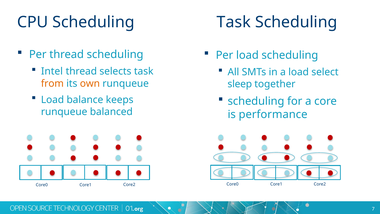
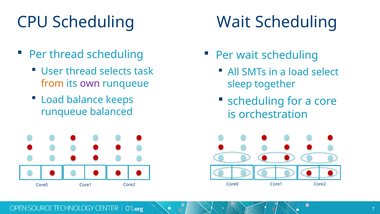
Scheduling Task: Task -> Wait (234, 22)
Per load: load -> wait (247, 55)
Intel: Intel -> User (52, 71)
own colour: orange -> purple (90, 83)
performance: performance -> orchestration (273, 114)
